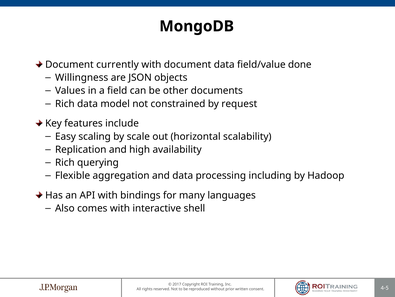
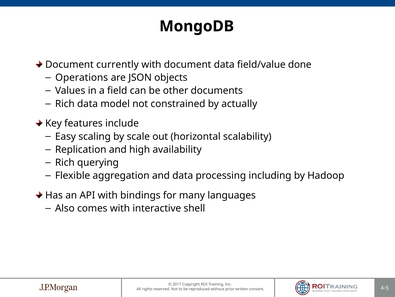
Willingness: Willingness -> Operations (82, 77)
request: request -> actually (239, 104)
